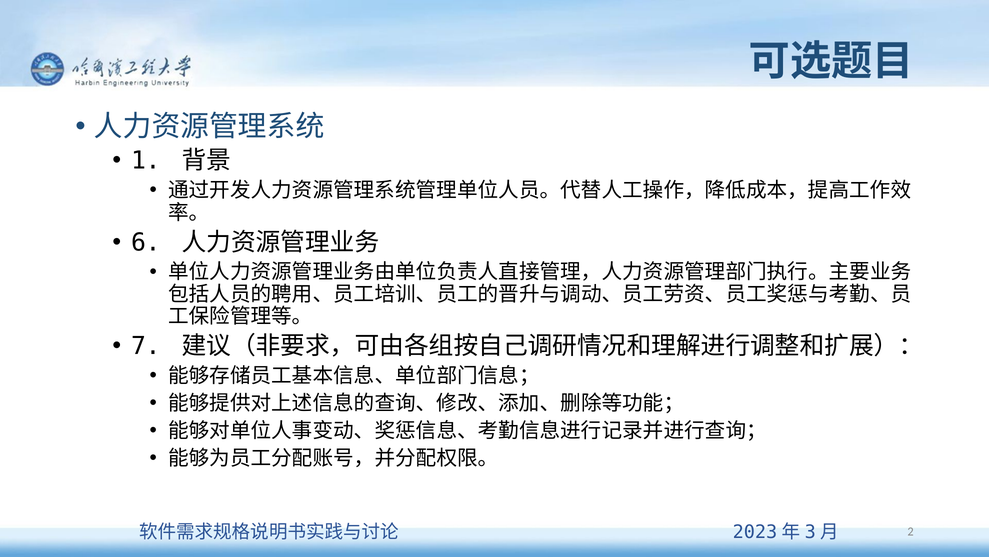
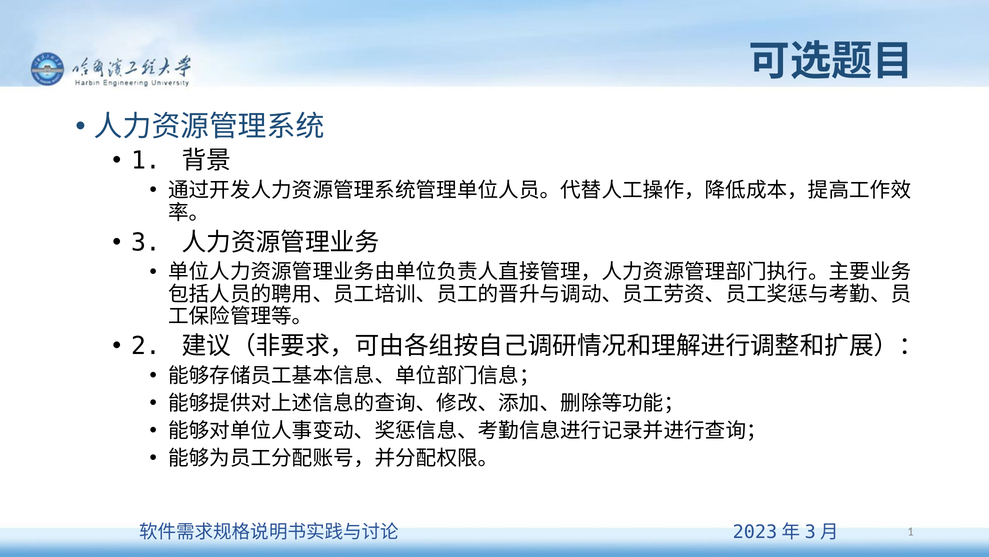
6: 6 -> 3 (146, 242)
7: 7 -> 2 (146, 346)
2: 2 -> 1 (911, 531)
